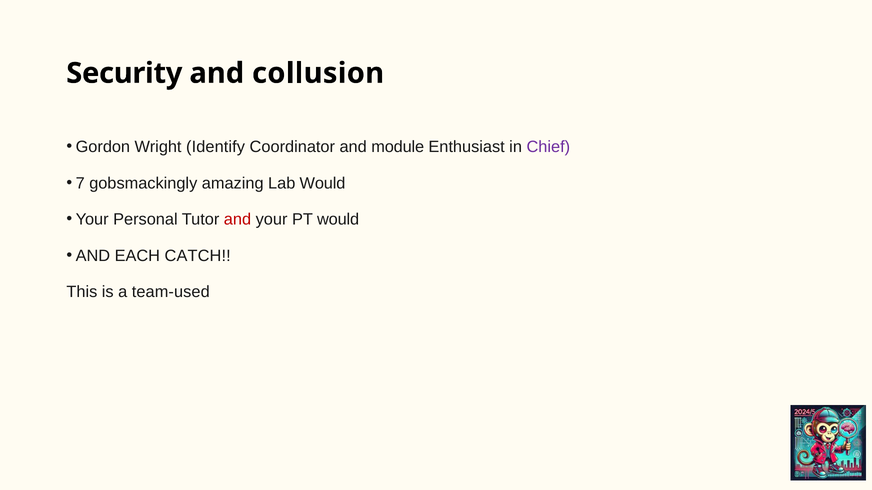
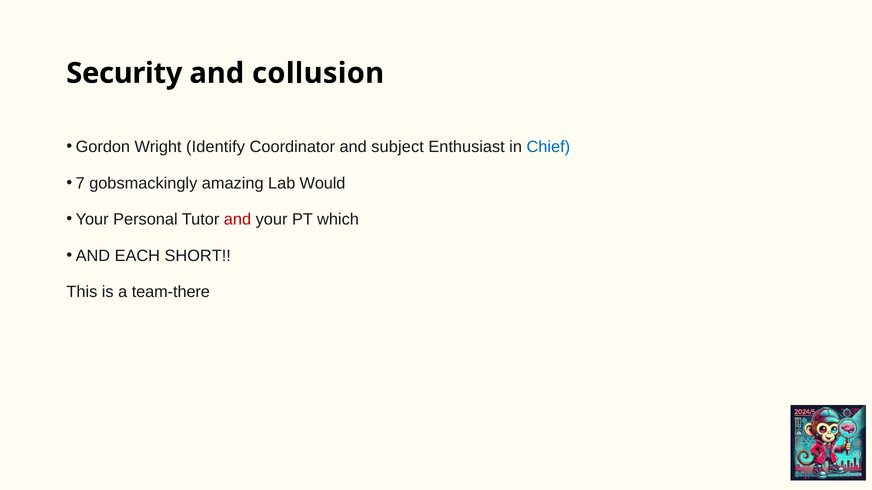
module: module -> subject (398, 147)
Chief colour: purple -> blue (548, 147)
PT would: would -> which (338, 220)
CATCH: CATCH -> SHORT (198, 256)
team-used: team-used -> team-there (171, 292)
